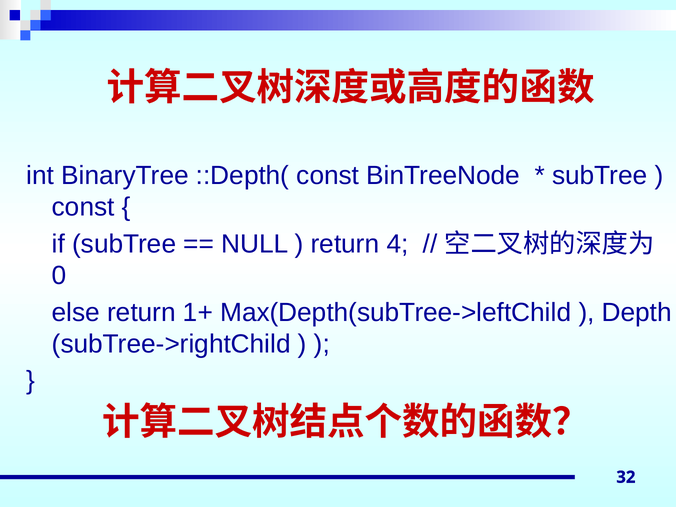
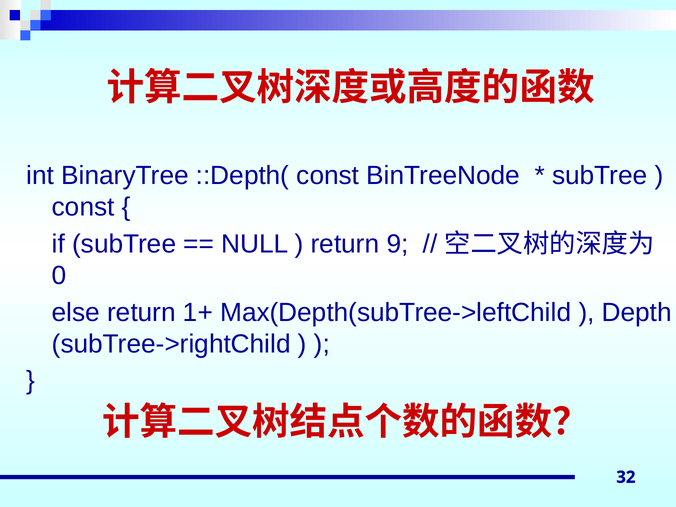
4: 4 -> 9 (397, 244)
